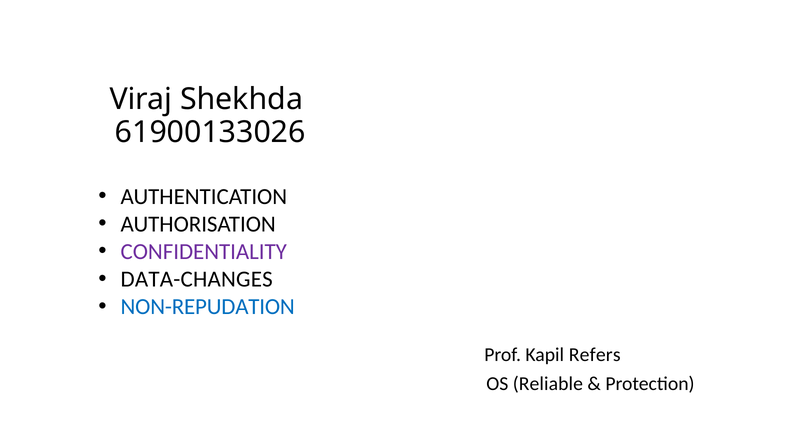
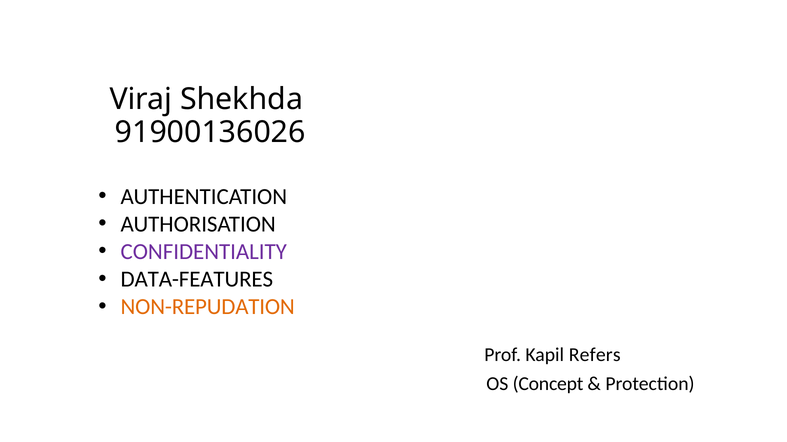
61900133026: 61900133026 -> 91900136026 (210, 132)
DATA-CHANGES: DATA-CHANGES -> DATA-FEATURES (197, 280)
NON-REPUDATION colour: blue -> orange (208, 307)
Reliable: Reliable -> Concept (548, 385)
